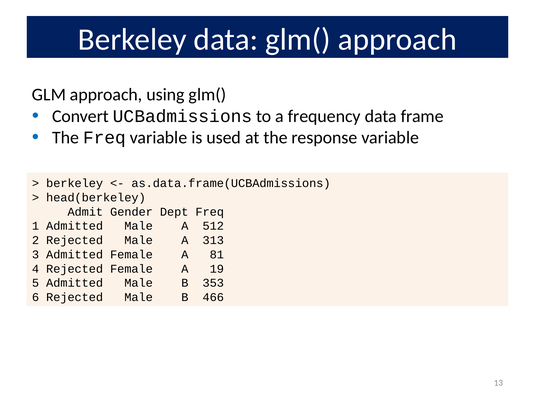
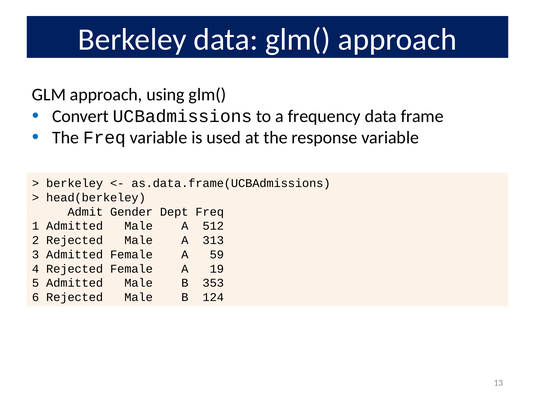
81: 81 -> 59 (217, 255)
466: 466 -> 124 (213, 297)
